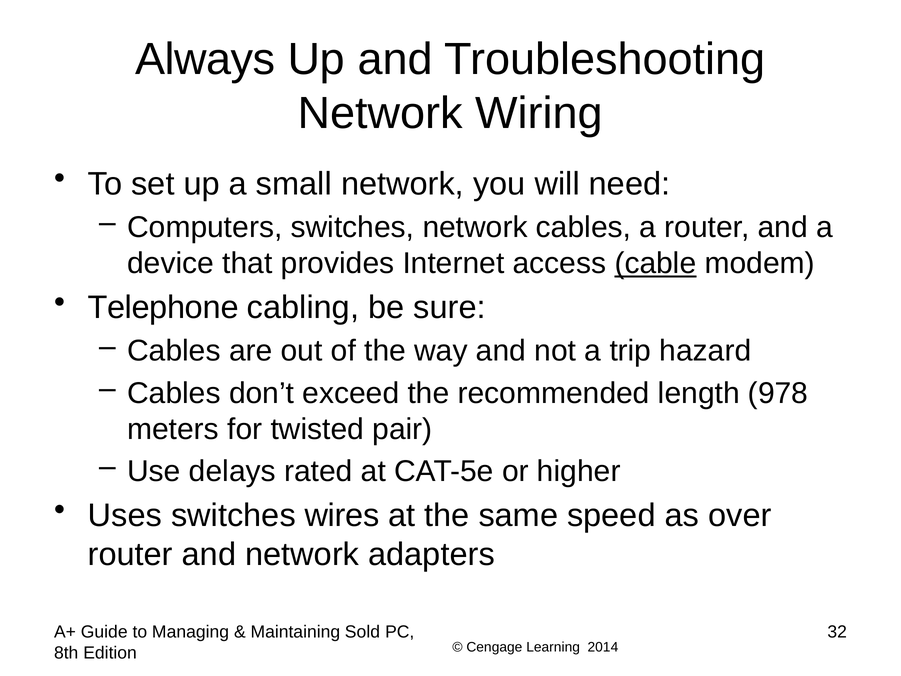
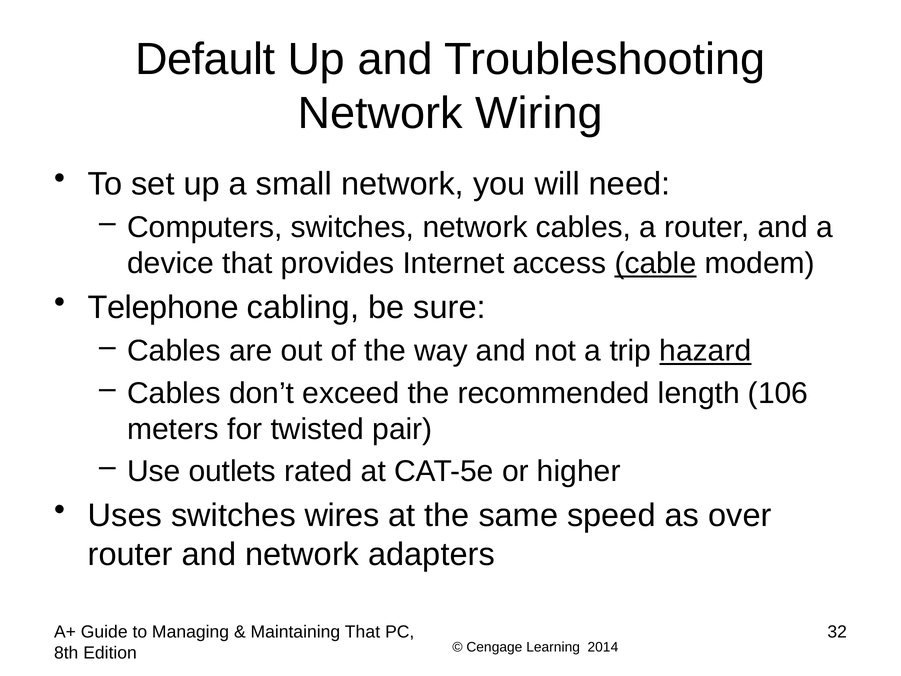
Always: Always -> Default (205, 59)
hazard underline: none -> present (705, 351)
978: 978 -> 106 (778, 393)
delays: delays -> outlets (233, 471)
Maintaining Sold: Sold -> That (362, 632)
